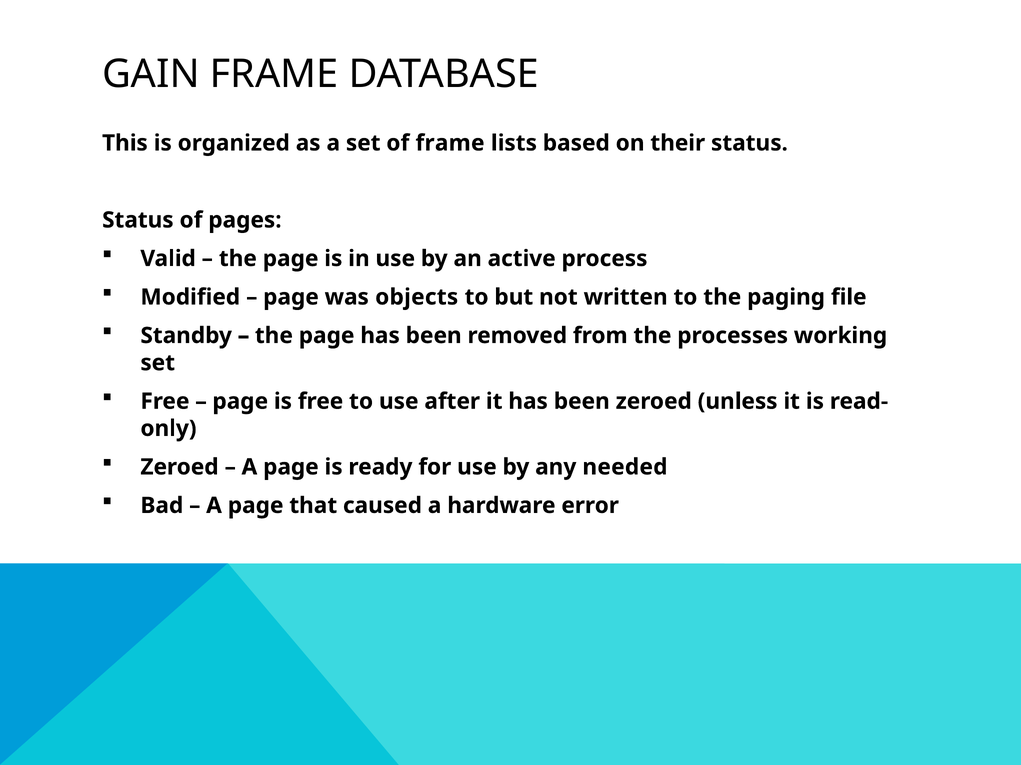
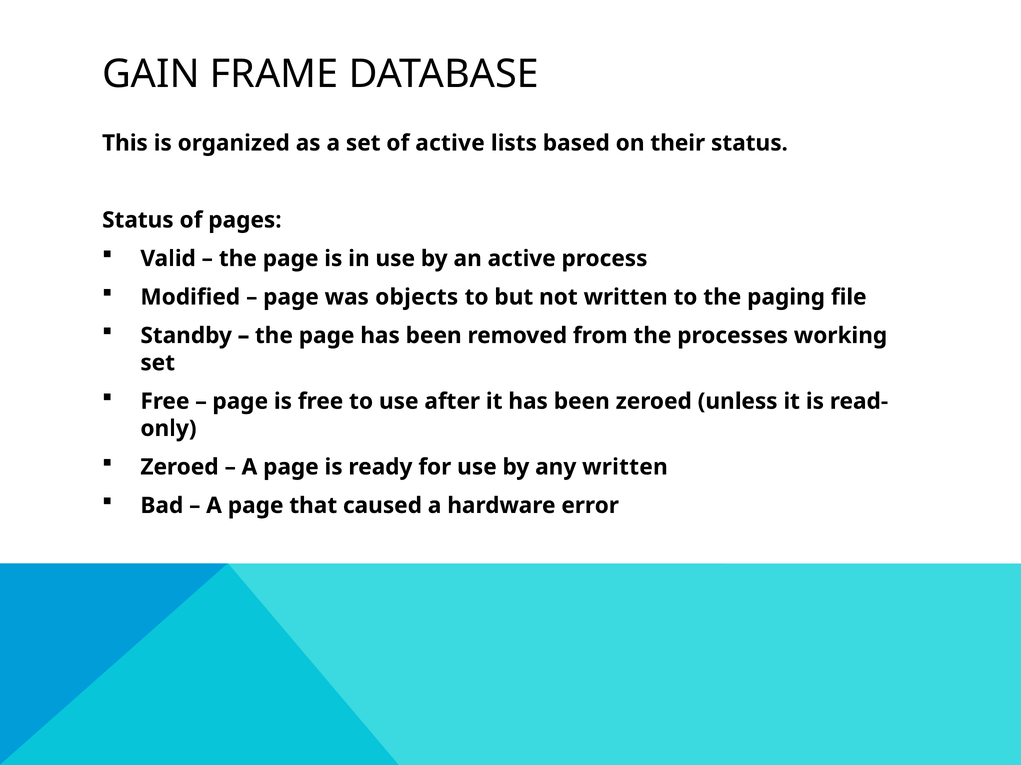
of frame: frame -> active (450, 143)
any needed: needed -> written (625, 467)
